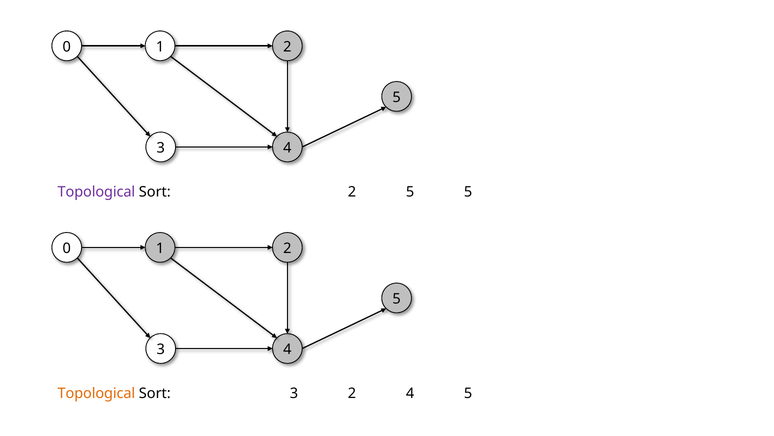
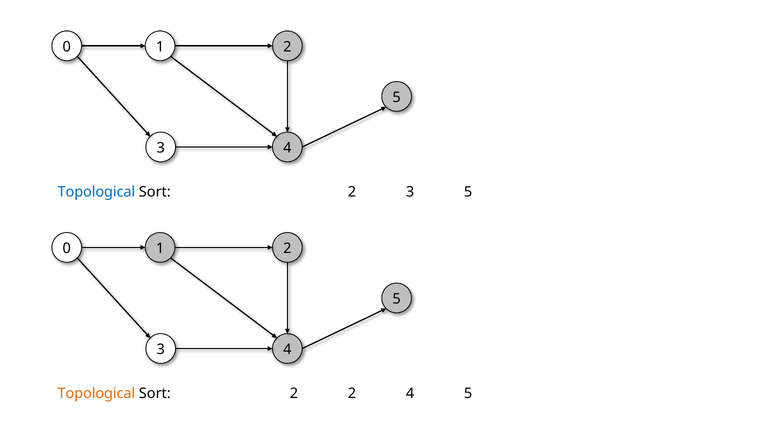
Topological colour: purple -> blue (96, 192)
2 5: 5 -> 3 (410, 192)
3: 3 -> 2 (294, 393)
